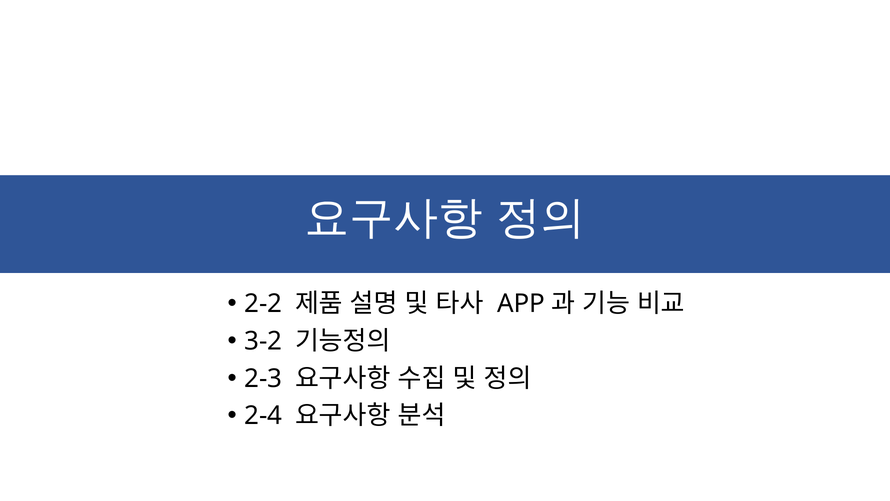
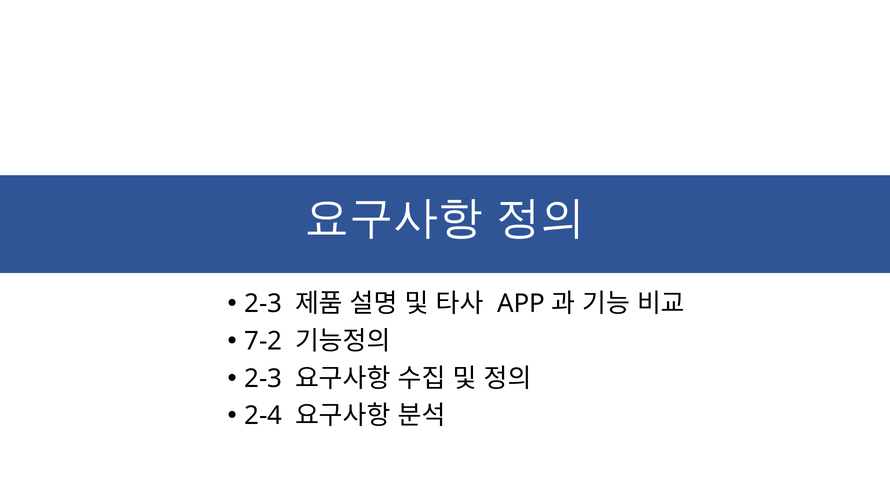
2-2: 2-2 -> 2-3 (263, 304)
3-2: 3-2 -> 7-2 (263, 341)
